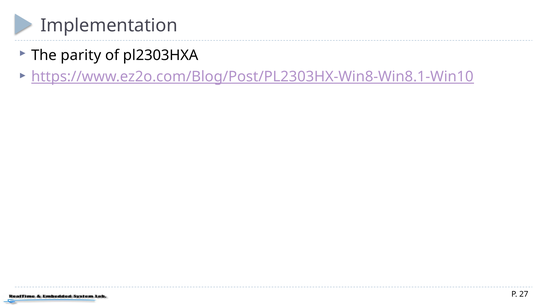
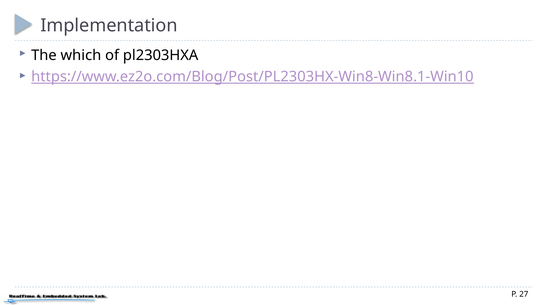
parity: parity -> which (81, 56)
